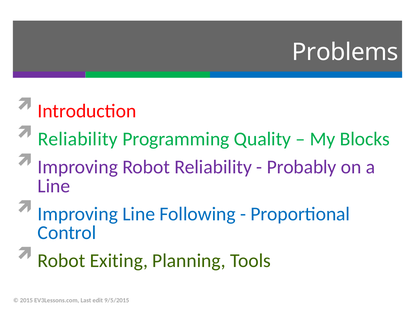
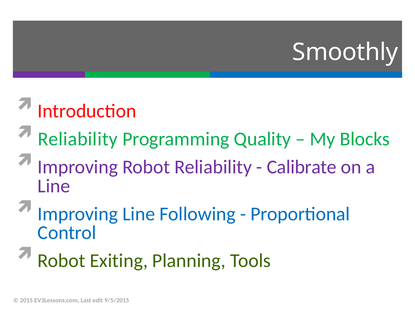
Problems: Problems -> Smoothly (345, 52)
Probably: Probably -> Calibrate (302, 167)
